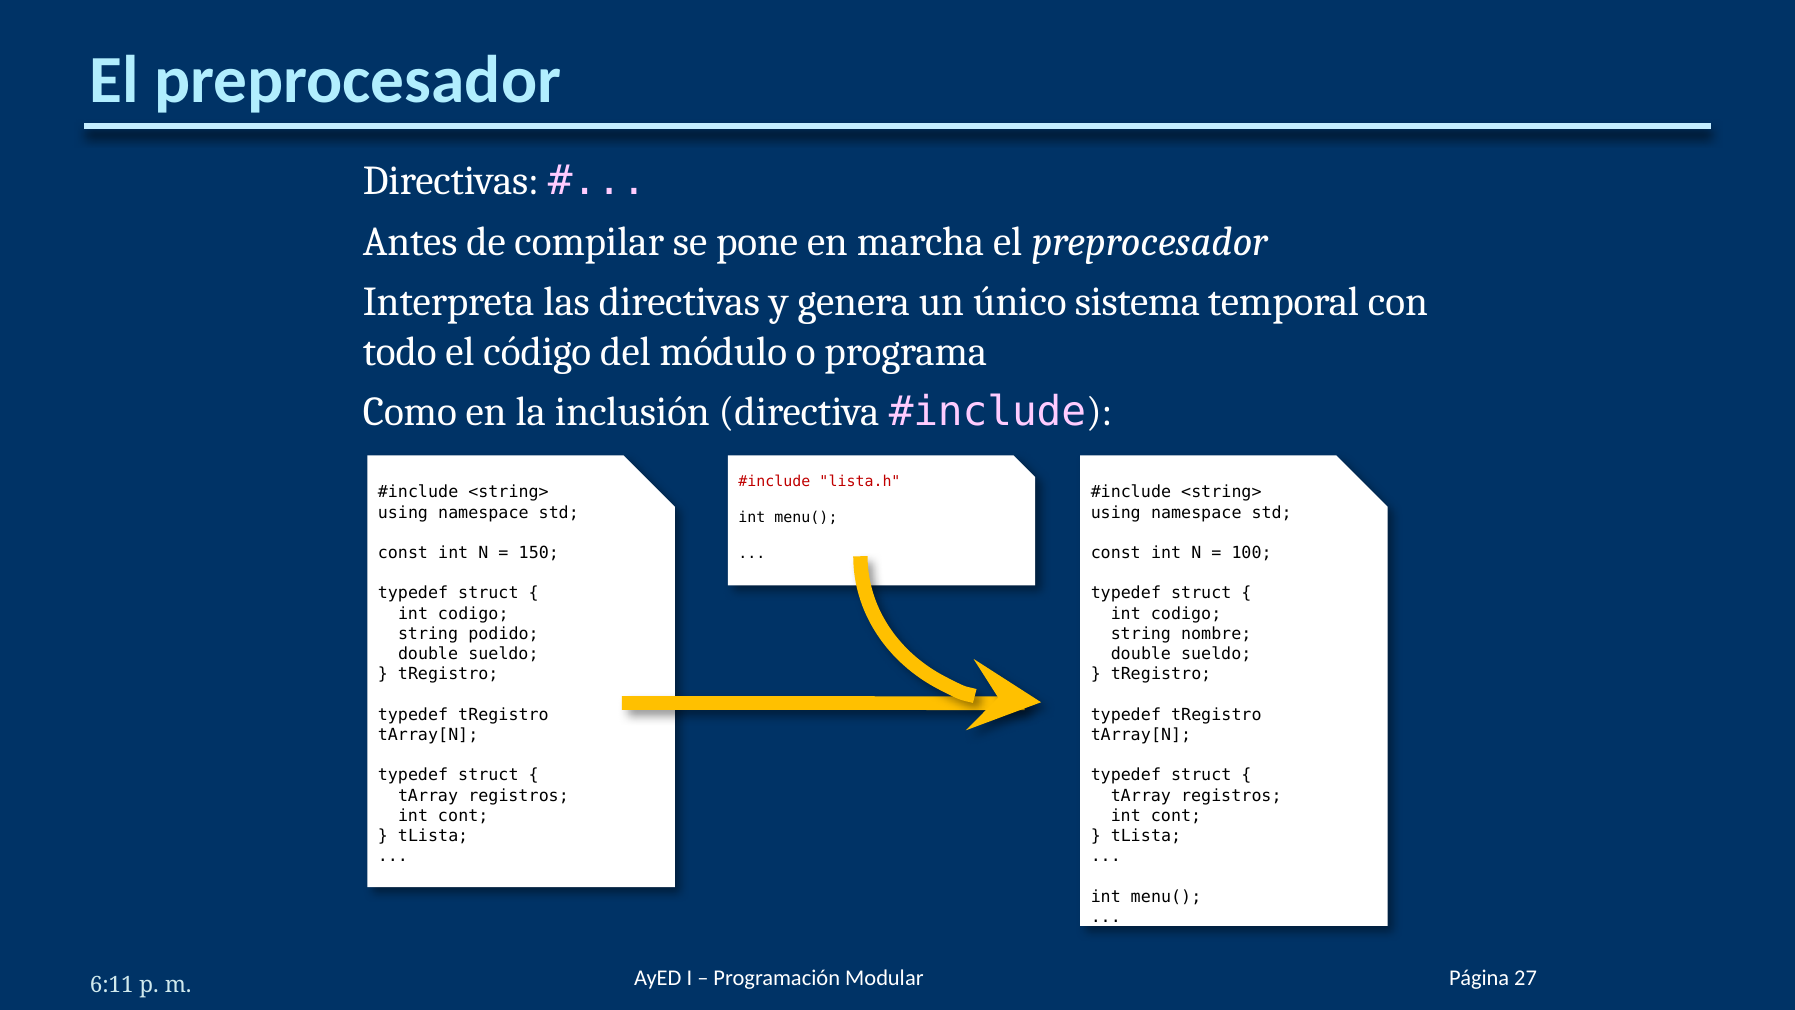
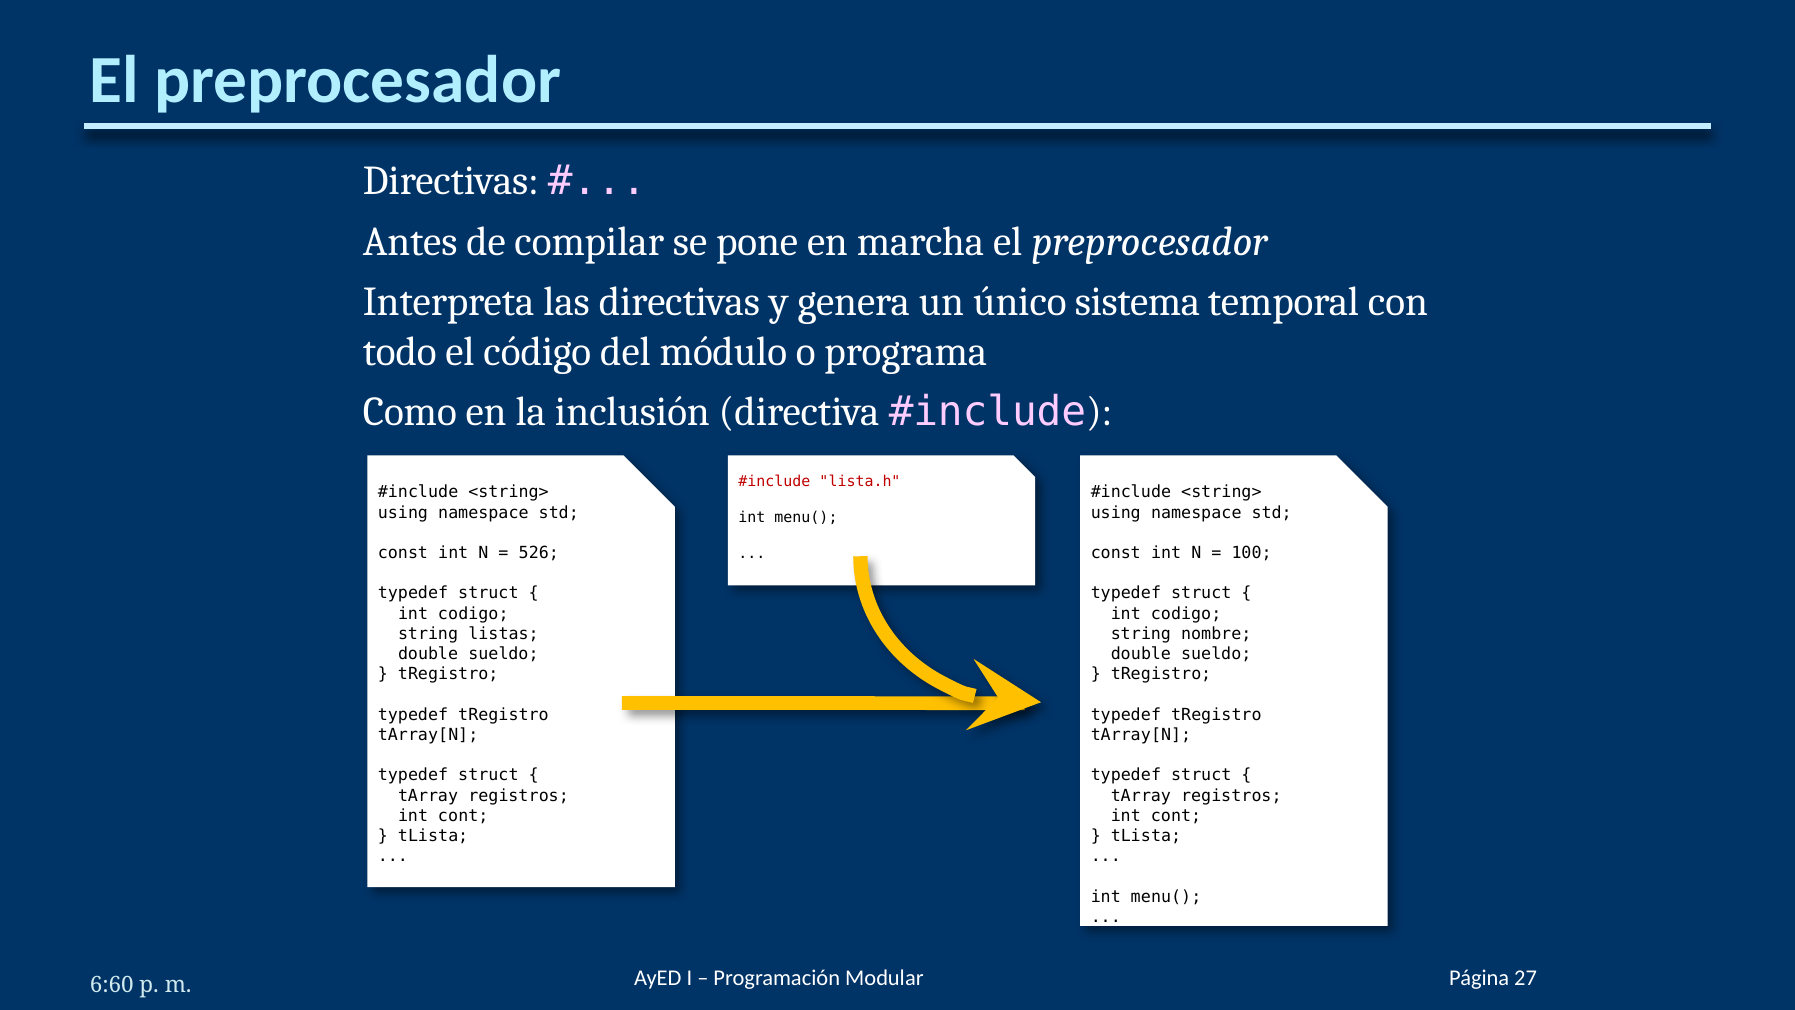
150: 150 -> 526 (539, 553)
podido: podido -> listas (504, 634)
6:11: 6:11 -> 6:60 (112, 985)
